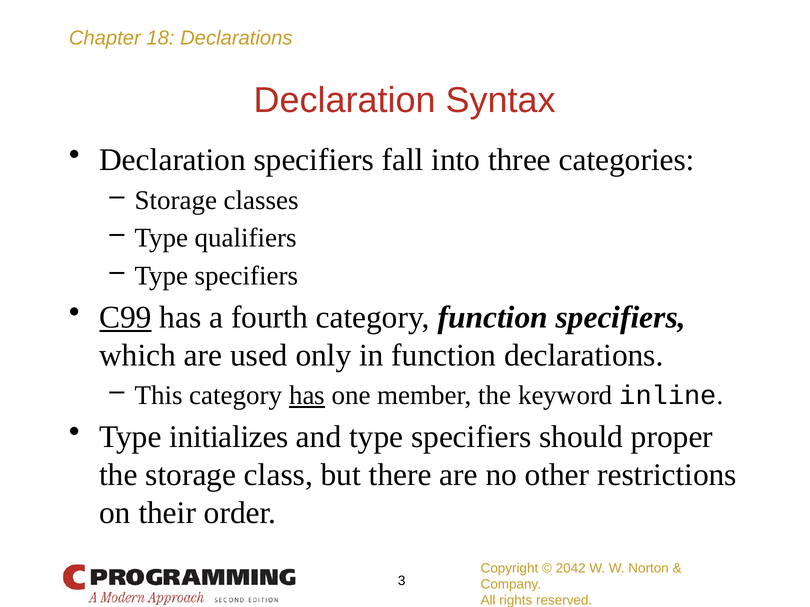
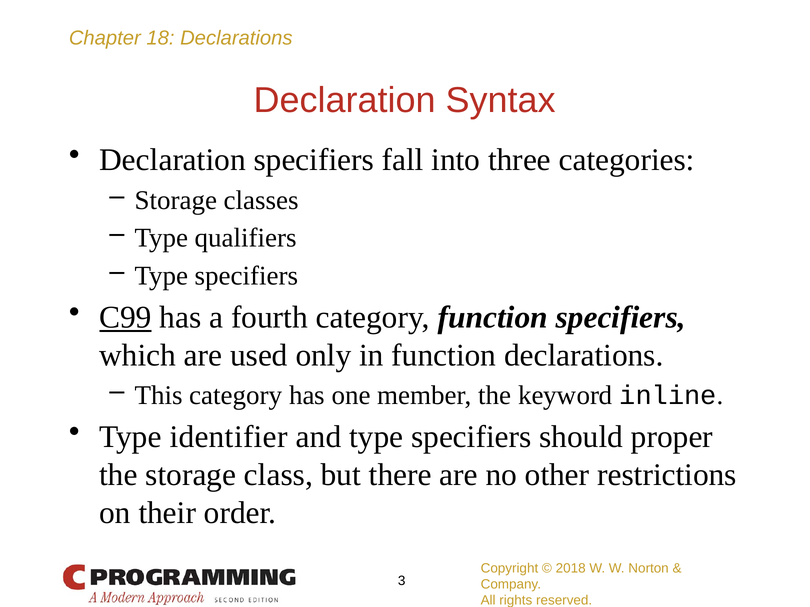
has underline: present -> none (307, 396)
initializes: initializes -> identifier (229, 437)
2042: 2042 -> 2018 (571, 569)
